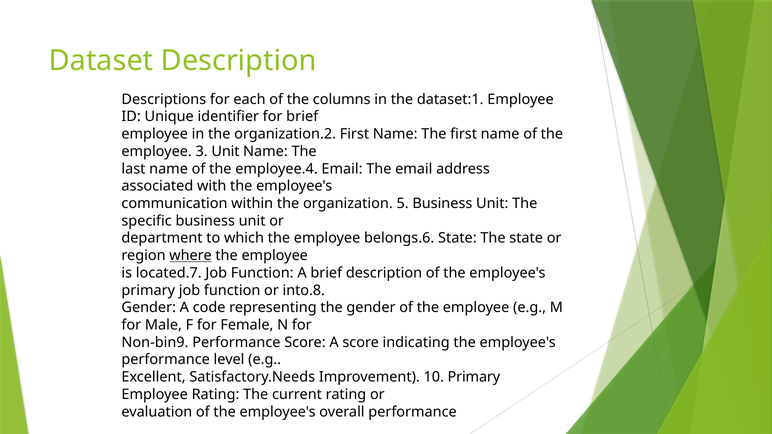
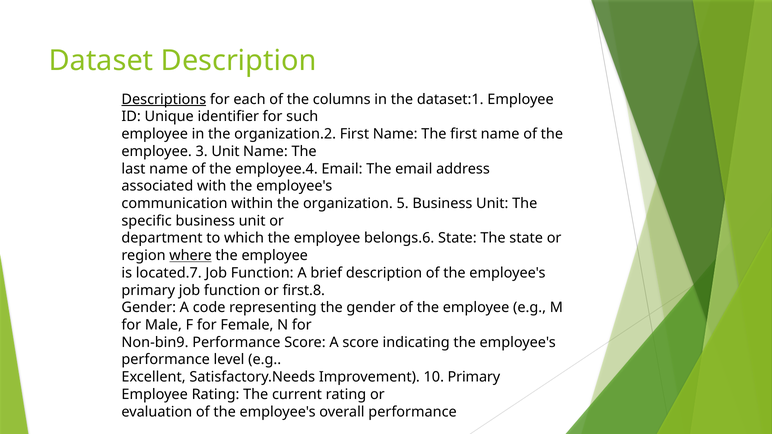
Descriptions underline: none -> present (164, 99)
for brief: brief -> such (302, 117)
into.8: into.8 -> first.8 (304, 290)
